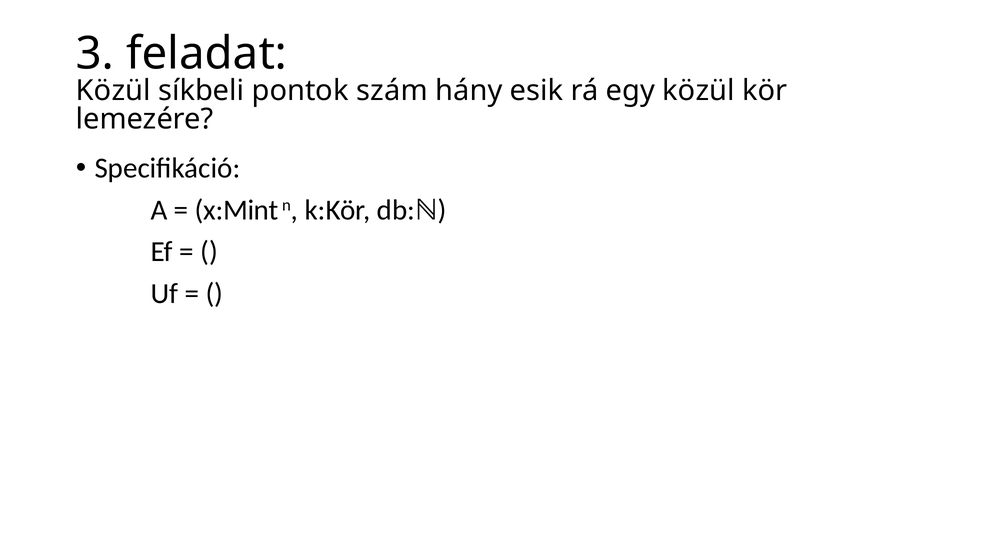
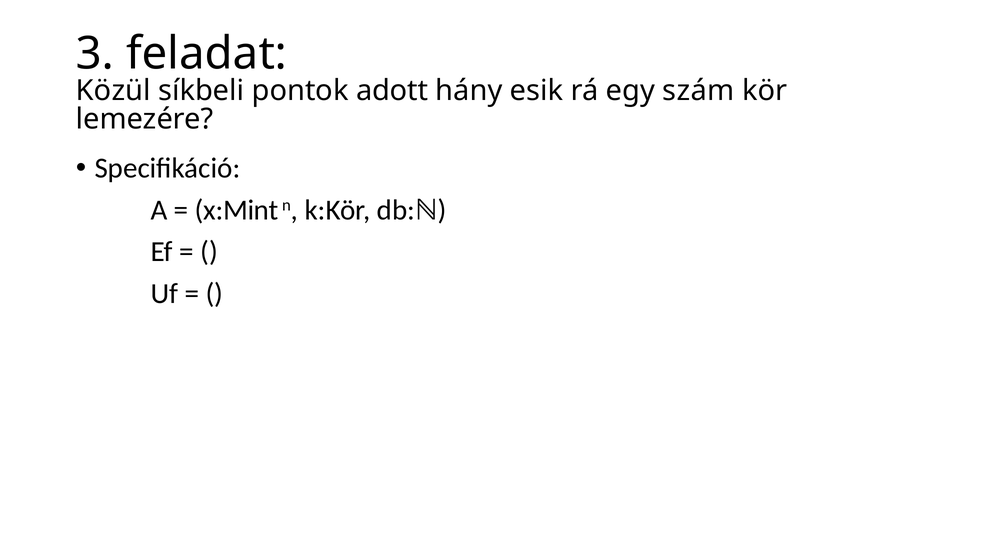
szám: szám -> adott (392, 91)
egy közül: közül -> szám (698, 91)
